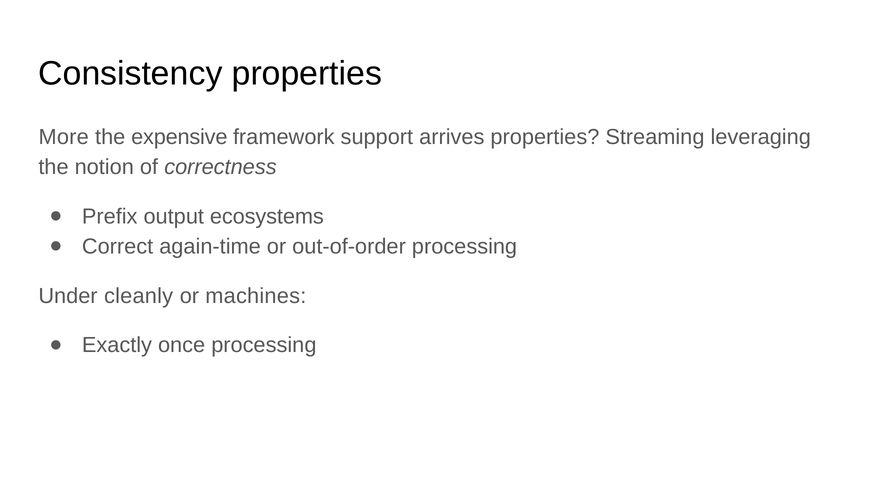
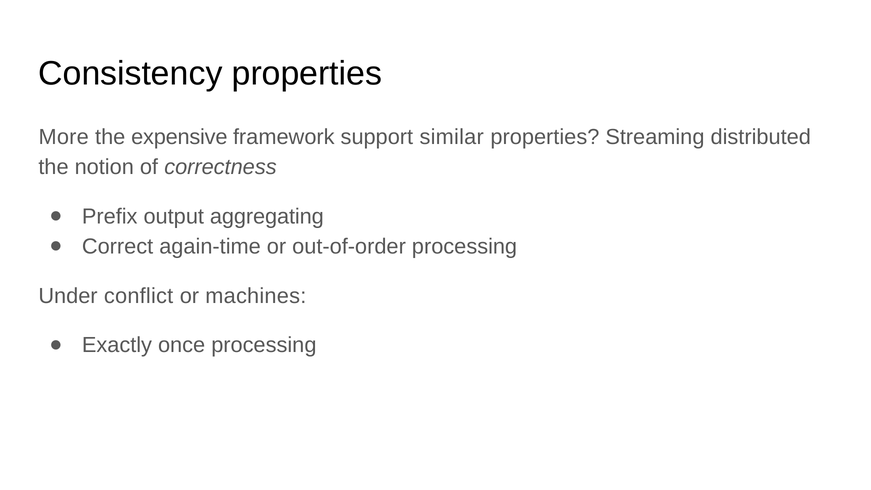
arrives: arrives -> similar (452, 137)
leveraging: leveraging -> distributed (761, 137)
ecosystems: ecosystems -> aggregating (267, 216)
cleanly: cleanly -> conflict (139, 296)
